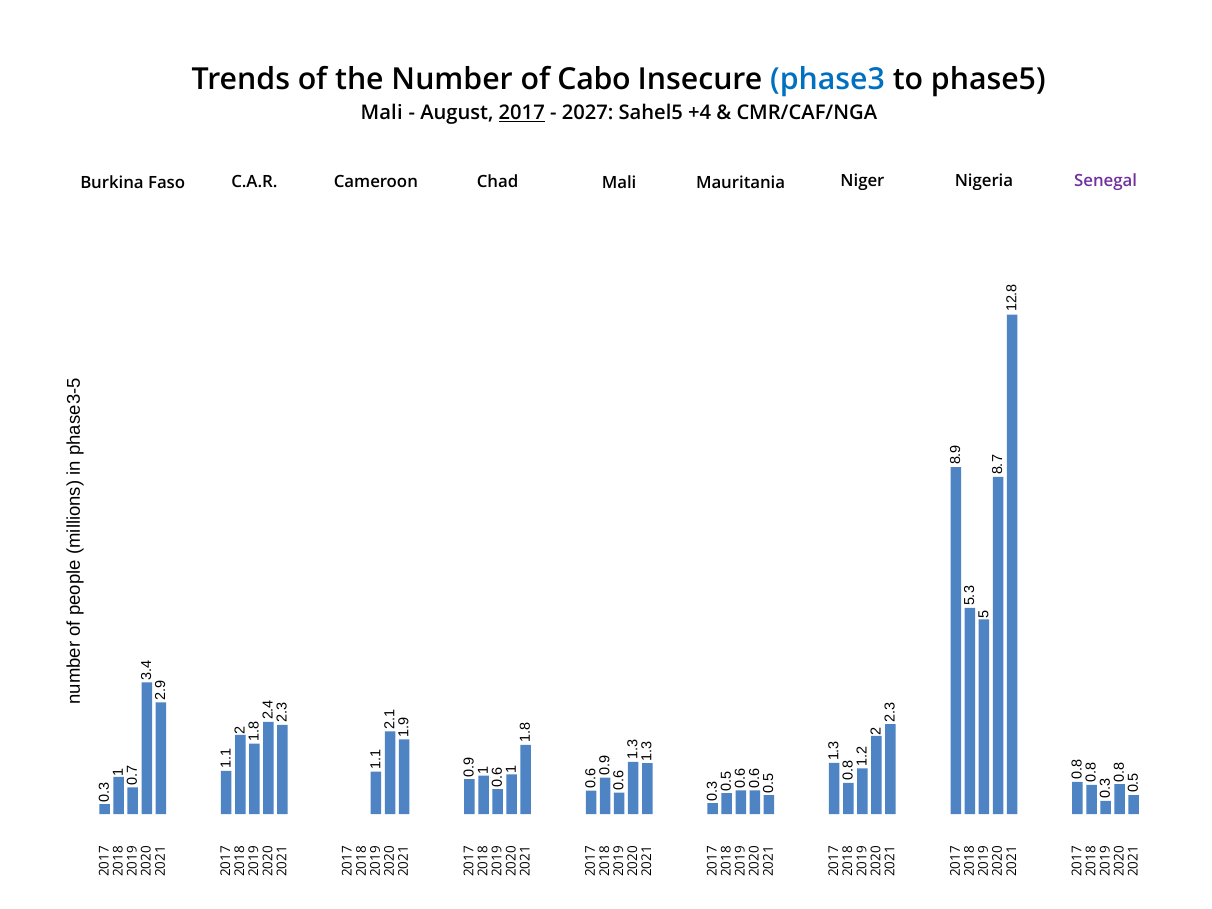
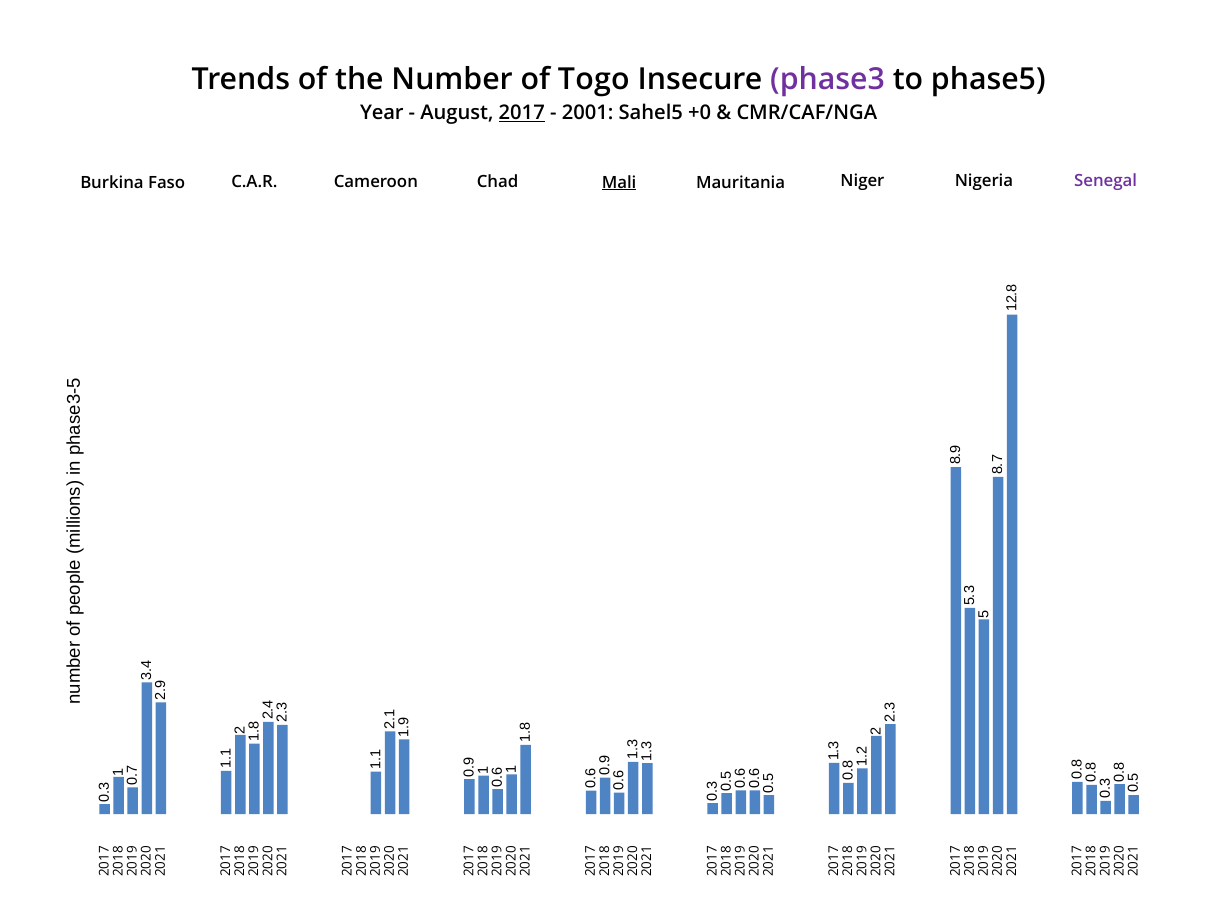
Cabo: Cabo -> Togo (594, 80)
phase3 colour: blue -> purple (828, 80)
Mali: Mali -> Year (382, 113)
2027: 2027 -> 2001 (588, 113)
+4: +4 -> +0 (700, 113)
Mali underline: none -> present (619, 182)
